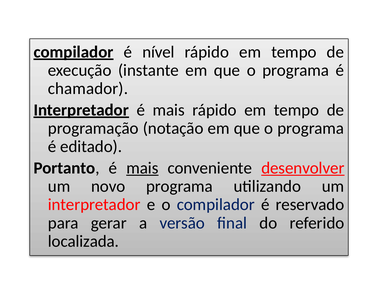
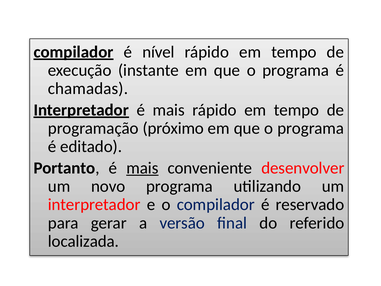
chamador: chamador -> chamadas (88, 89)
notação: notação -> próximo (173, 128)
desenvolver underline: present -> none (303, 168)
